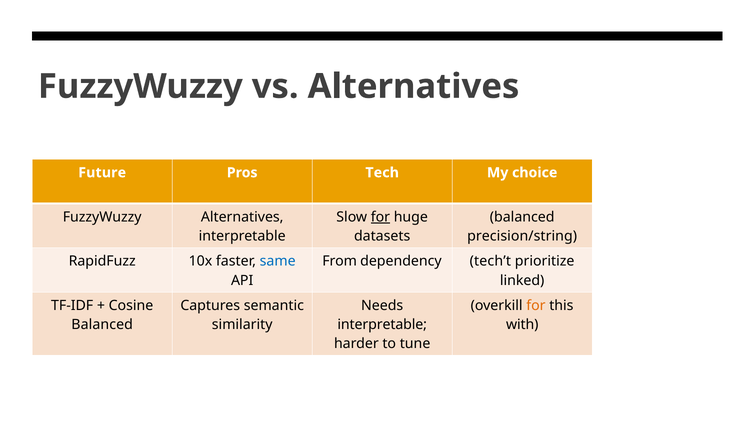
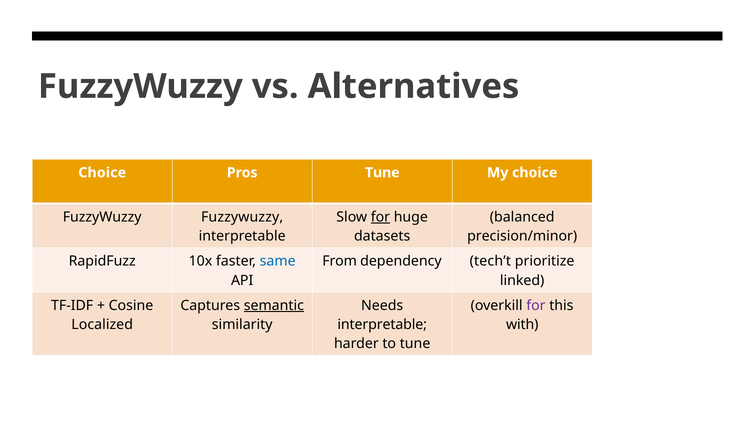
Future: Future -> Choice (102, 173)
Pros Tech: Tech -> Tune (382, 173)
FuzzyWuzzy Alternatives: Alternatives -> Fuzzywuzzy (242, 217)
precision/string: precision/string -> precision/minor (522, 236)
semantic underline: none -> present (274, 306)
for colour: orange -> purple (536, 306)
Balanced: Balanced -> Localized (102, 325)
